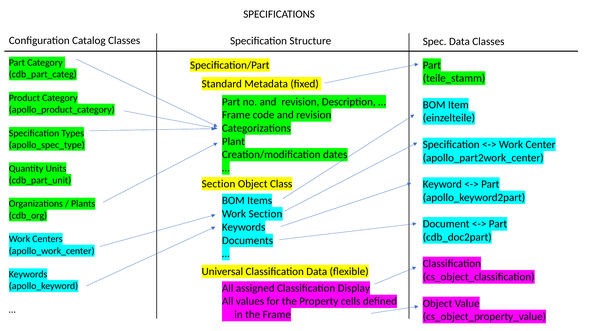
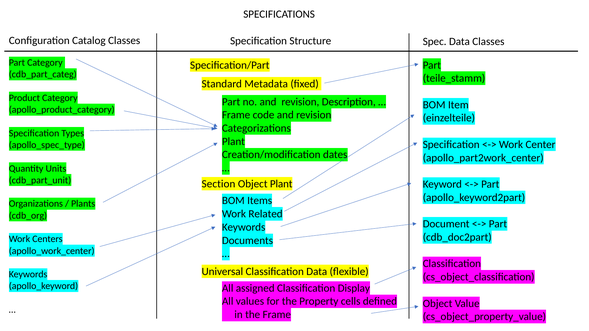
Object Class: Class -> Plant (281, 184)
Work Section: Section -> Related (266, 214)
